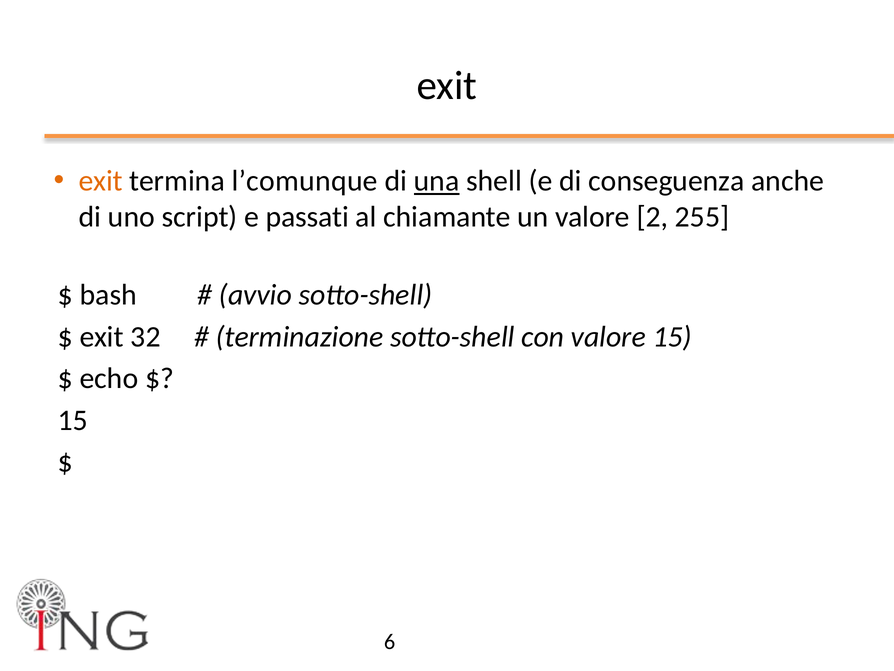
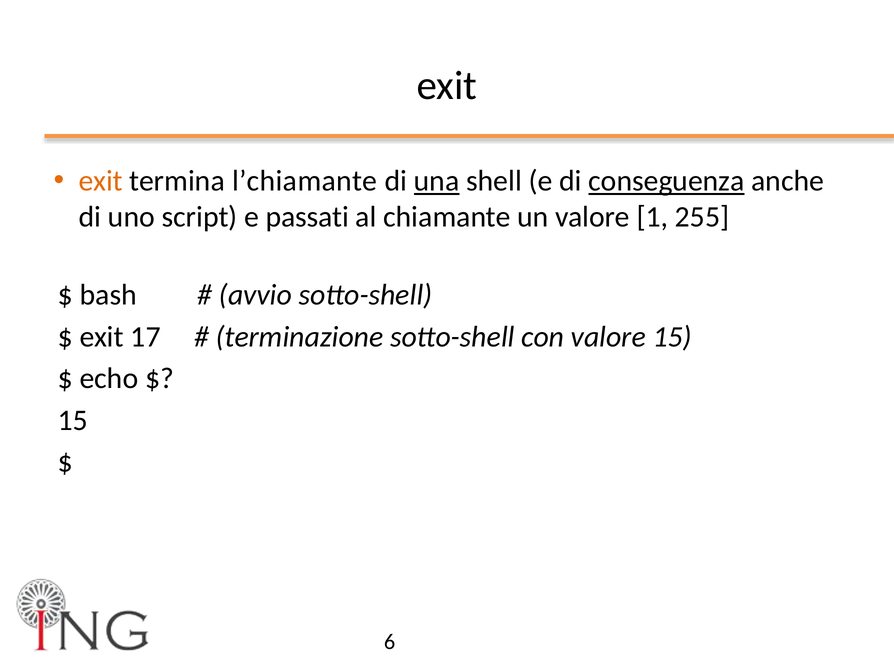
l’comunque: l’comunque -> l’chiamante (305, 181)
conseguenza underline: none -> present (666, 181)
2: 2 -> 1 (652, 217)
32: 32 -> 17 (145, 337)
